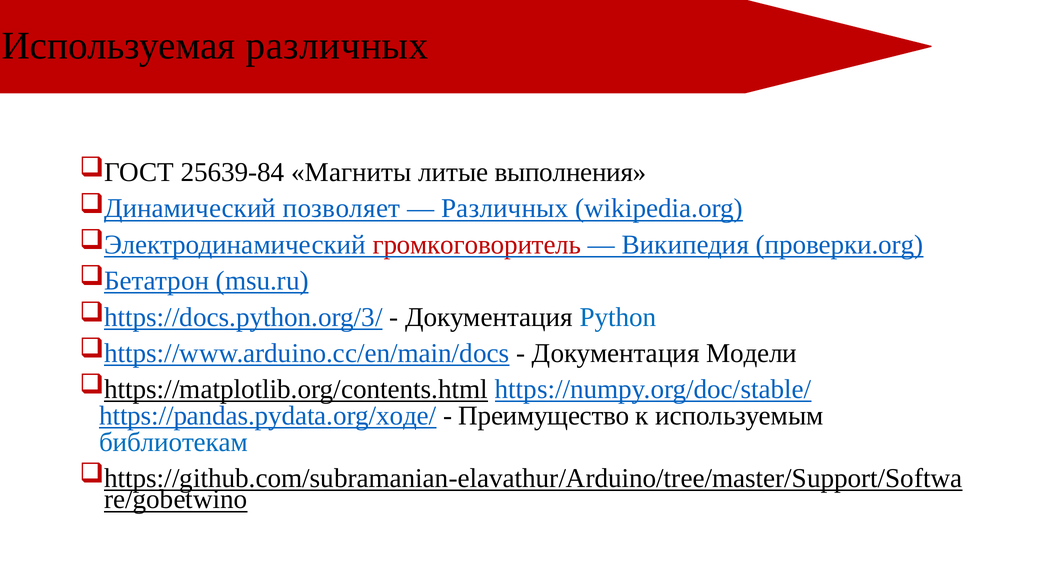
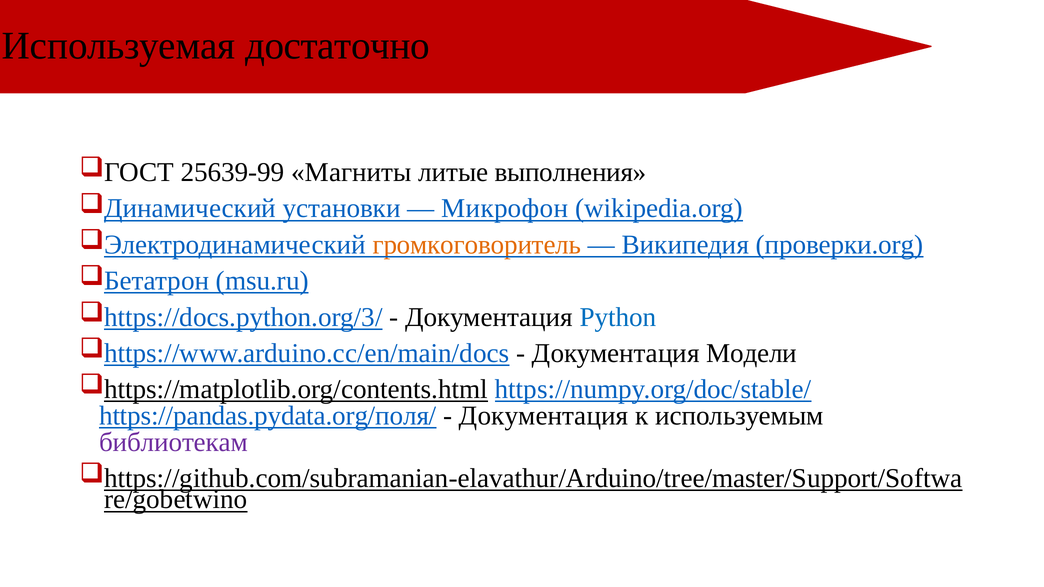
Используемая различных: различных -> достаточно (337, 46)
25639-84: 25639-84 -> 25639-99 (233, 172)
позволяет: позволяет -> установки (342, 209)
Различных: Различных -> Микрофон (505, 209)
громкоговоритель colour: red -> orange (477, 245)
https://pandas.pydata.org/ходе/: https://pandas.pydata.org/ходе/ -> https://pandas.pydata.org/поля/ (268, 416)
Преимущество: Преимущество -> Документация (544, 416)
библиотекам colour: blue -> purple (174, 442)
